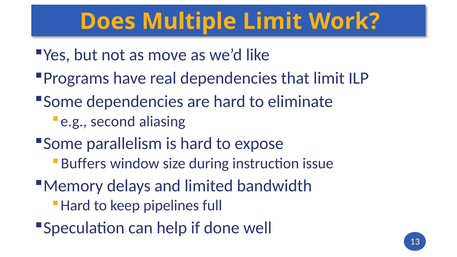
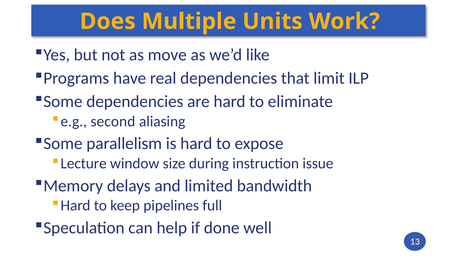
Multiple Limit: Limit -> Units (273, 21)
Buffers: Buffers -> Lecture (84, 164)
